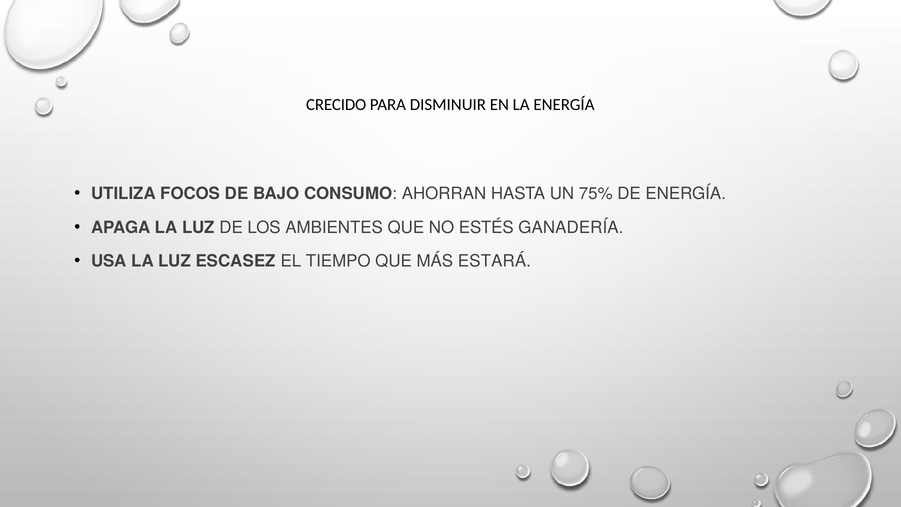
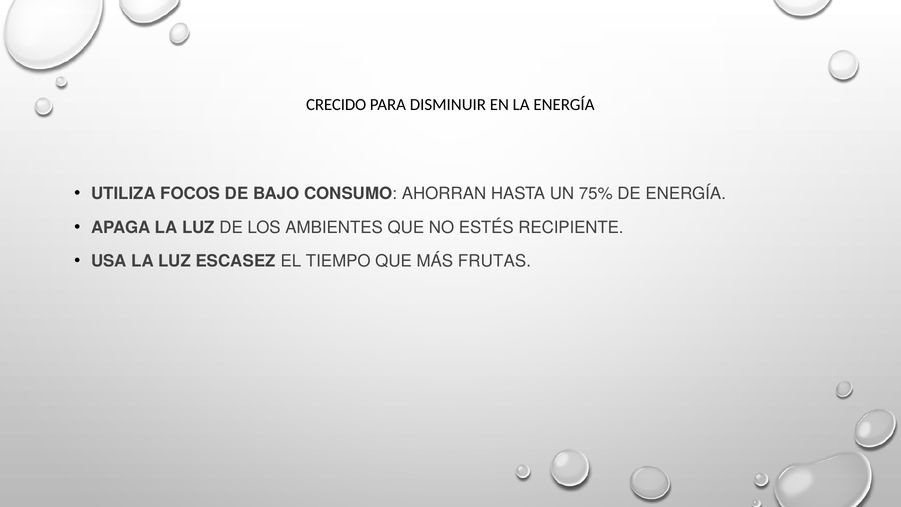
GANADERÍA: GANADERÍA -> RECIPIENTE (571, 227)
ESTARÁ: ESTARÁ -> FRUTAS (494, 261)
